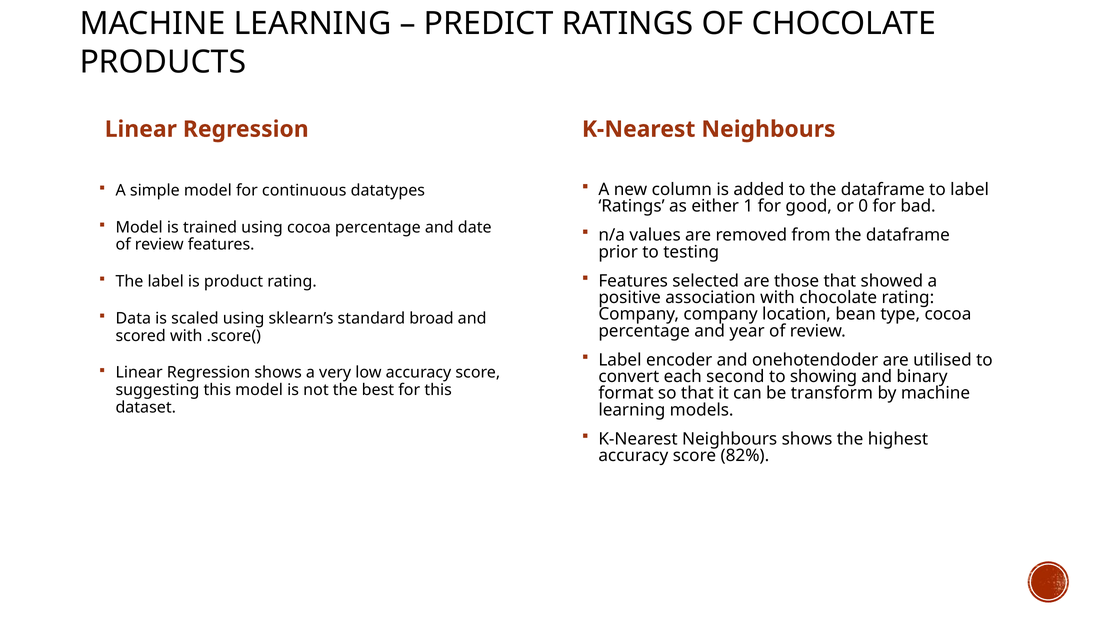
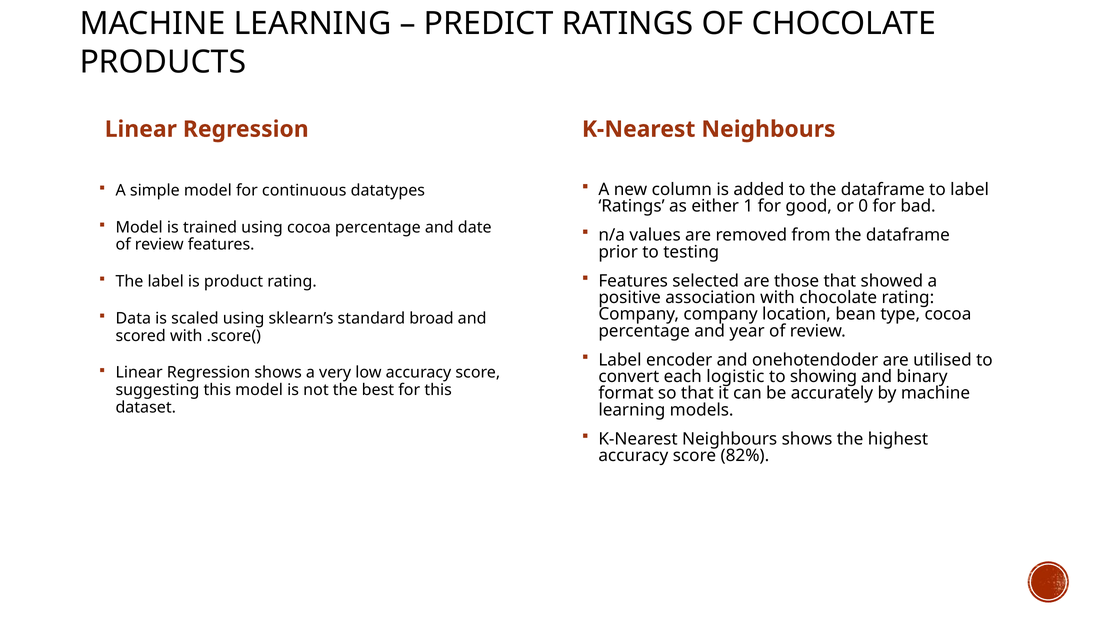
second: second -> logistic (735, 377)
transform: transform -> accurately (832, 393)
